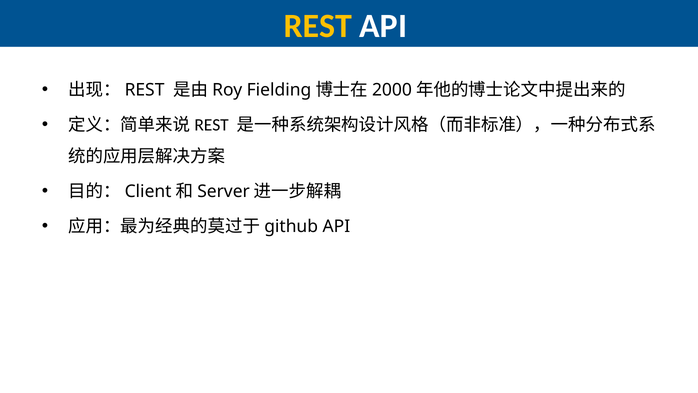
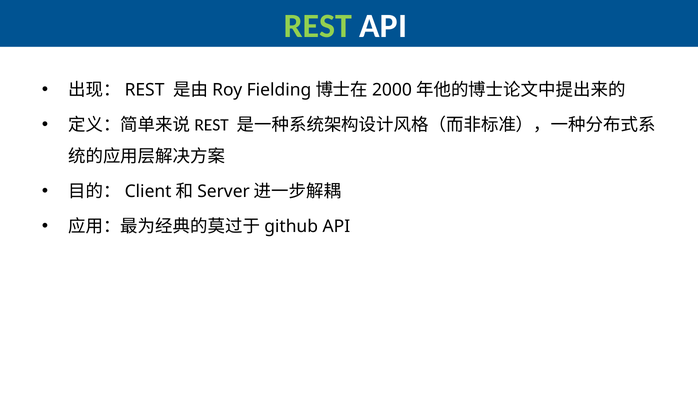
REST colour: yellow -> light green (318, 26)
